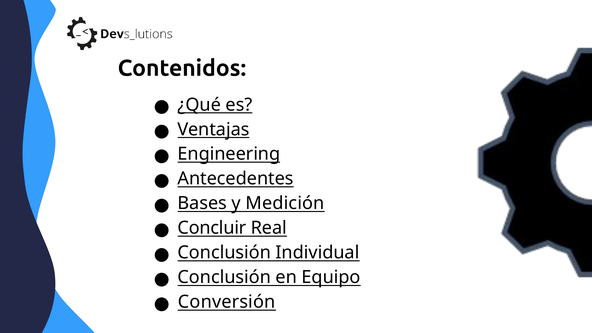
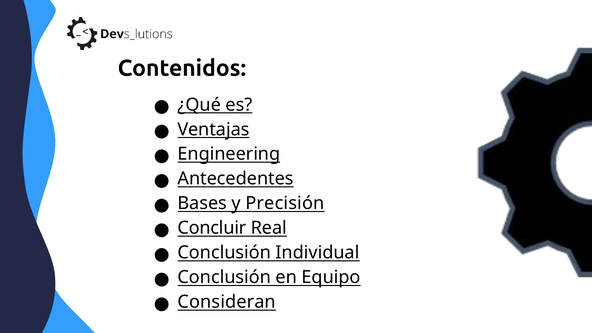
Medición: Medición -> Precisión (285, 203)
Conversión: Conversión -> Consideran (227, 302)
